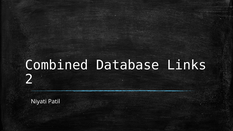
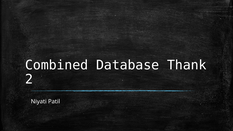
Links: Links -> Thank (187, 65)
